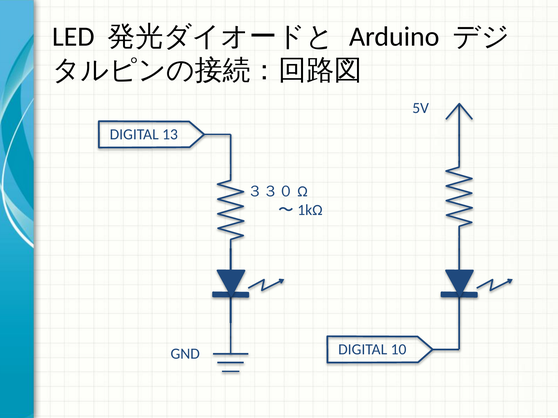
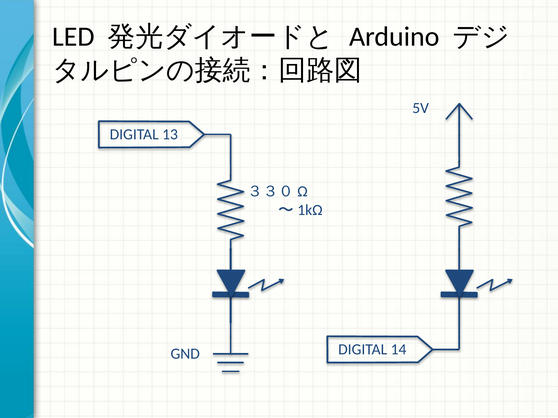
10: 10 -> 14 (399, 350)
